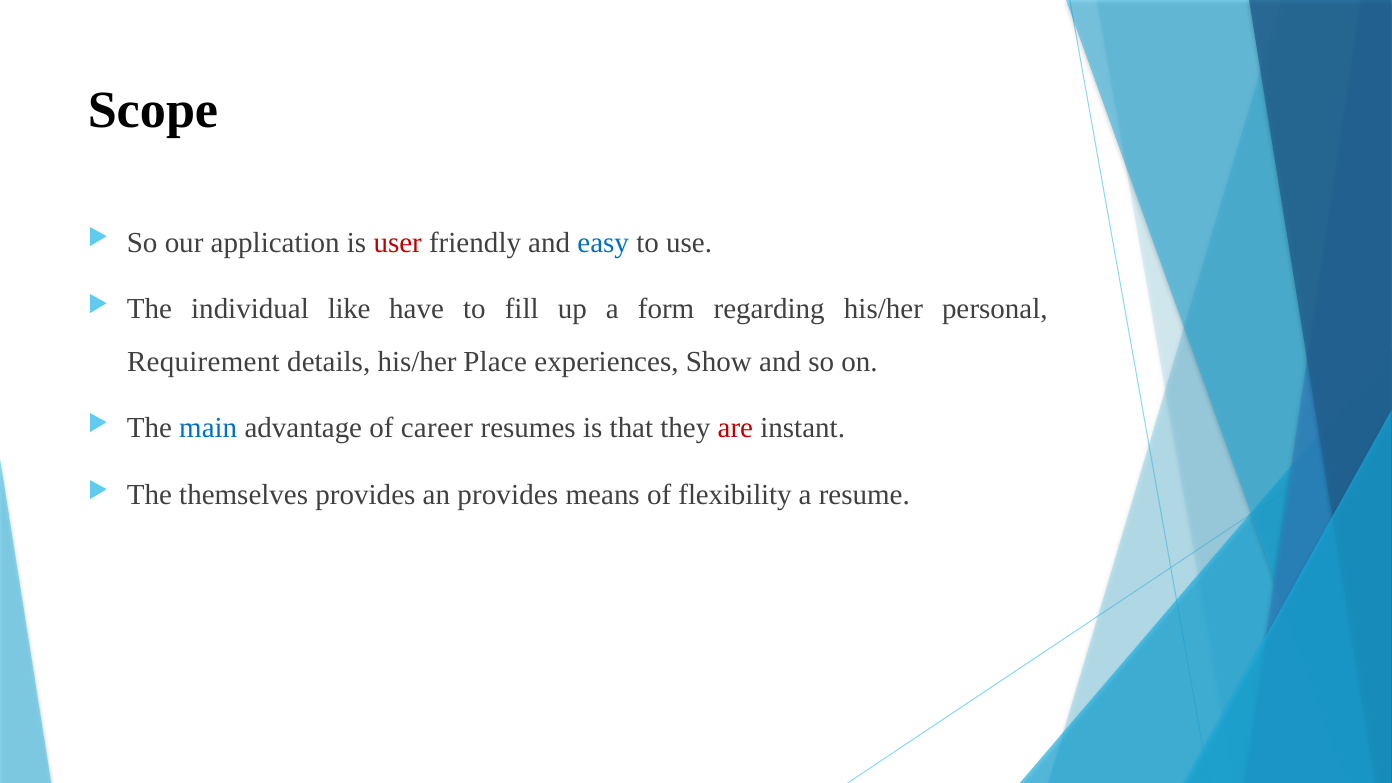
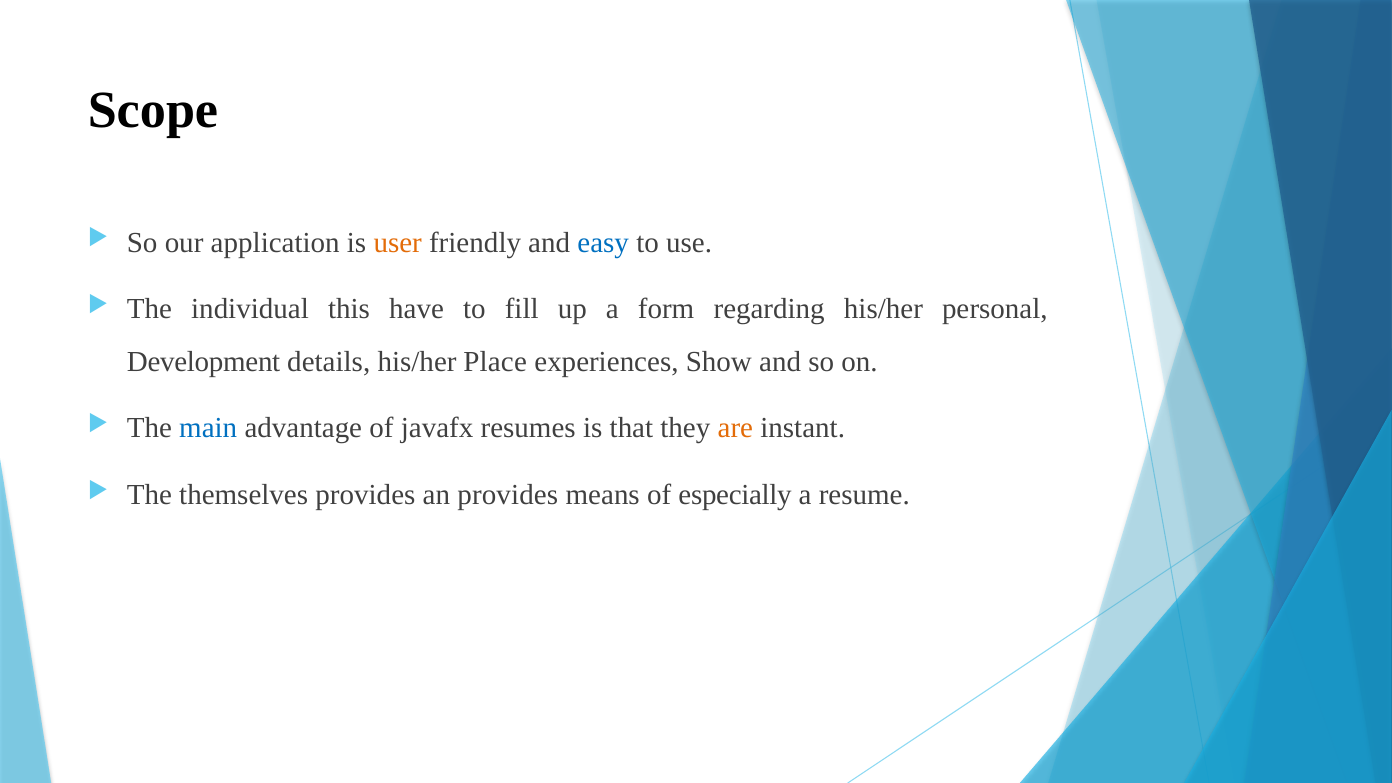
user colour: red -> orange (398, 243)
like: like -> this (349, 309)
Requirement: Requirement -> Development (204, 361)
career: career -> javafx (437, 428)
are colour: red -> orange (735, 428)
flexibility: flexibility -> especially (735, 495)
